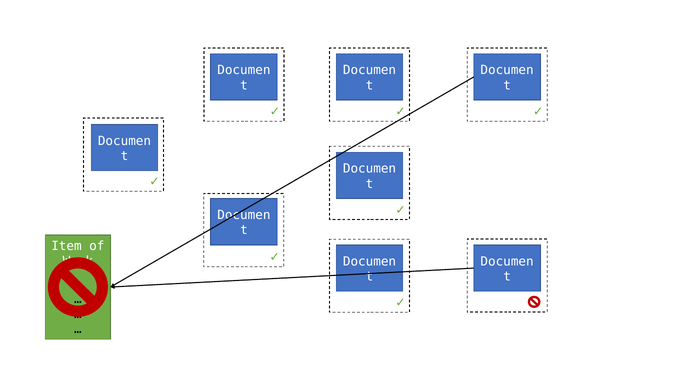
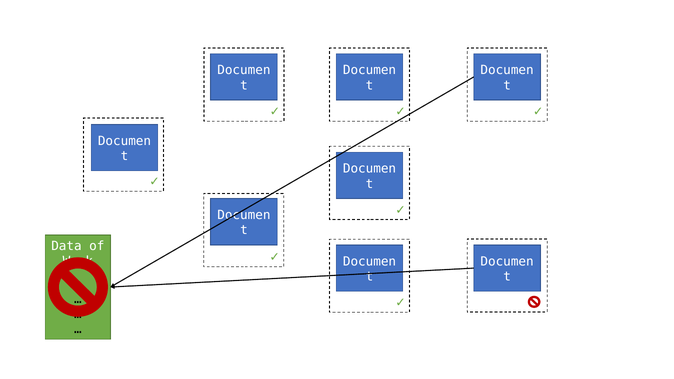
Item: Item -> Data (66, 246)
